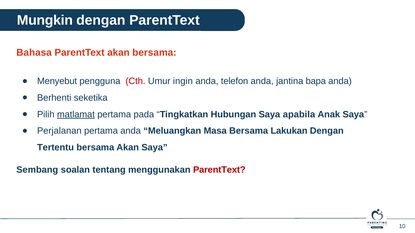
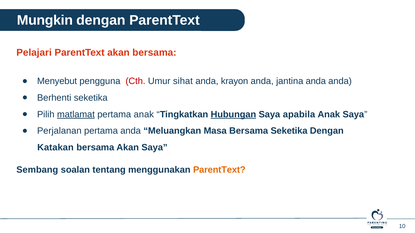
Bahasa: Bahasa -> Pelajari (34, 53)
ingin: ingin -> sihat (183, 81)
telefon: telefon -> krayon (235, 81)
jantina bapa: bapa -> anda (316, 81)
pertama pada: pada -> anak (144, 115)
Hubungan underline: none -> present (233, 115)
Bersama Lakukan: Lakukan -> Seketika (289, 131)
Tertentu: Tertentu -> Katakan (55, 148)
ParentText colour: red -> orange (219, 170)
